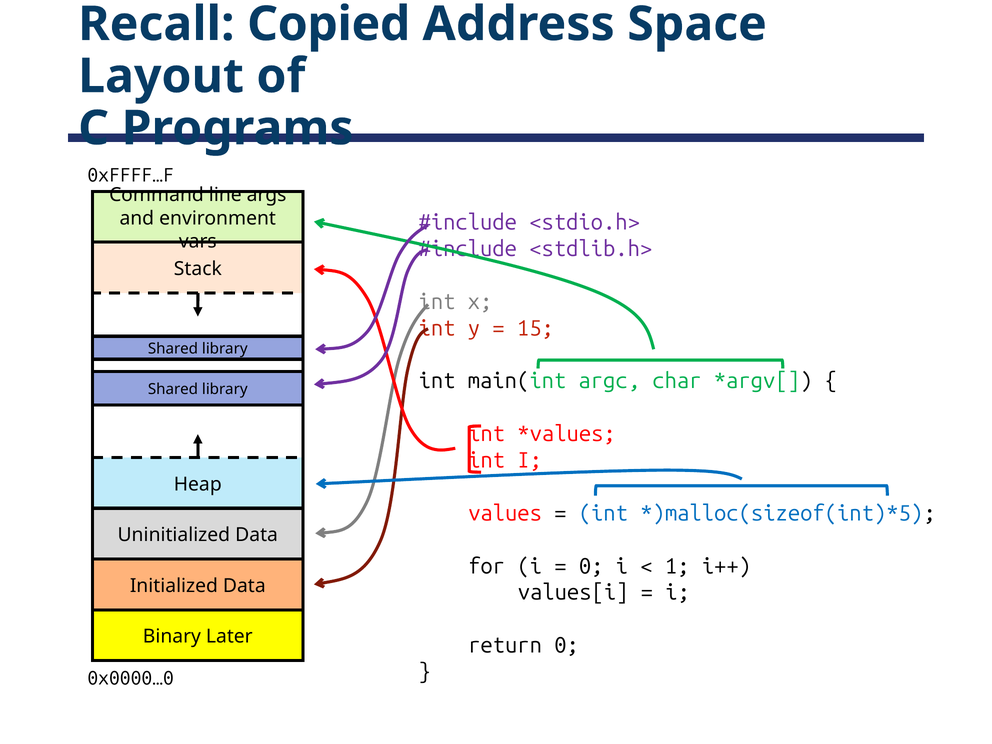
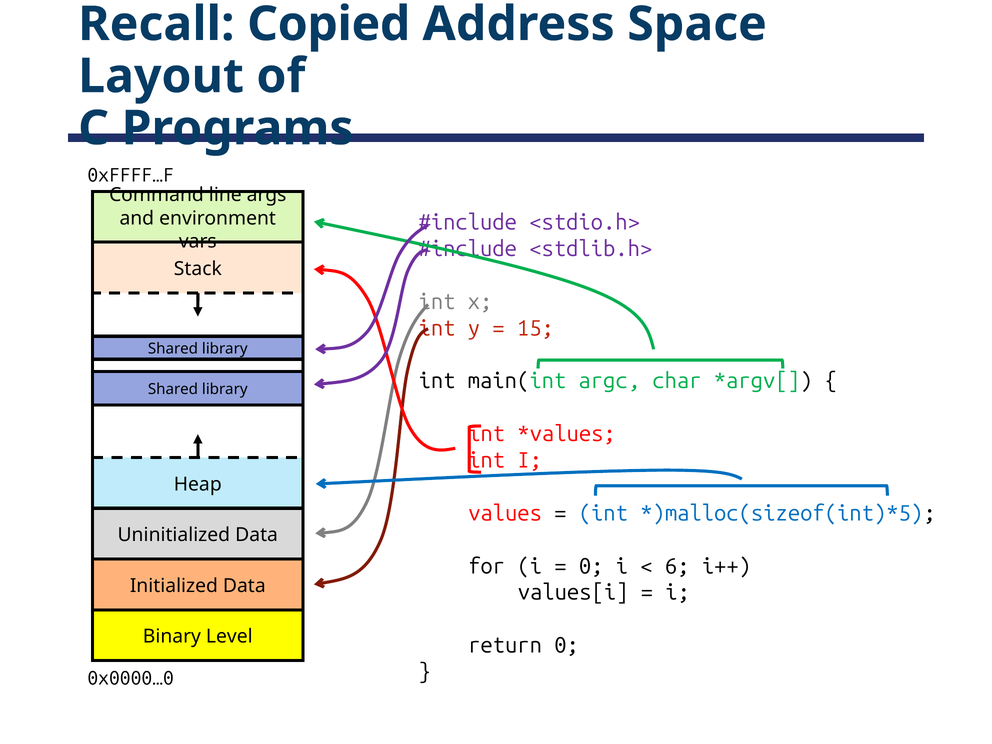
1: 1 -> 6 (677, 566)
Later: Later -> Level (229, 636)
